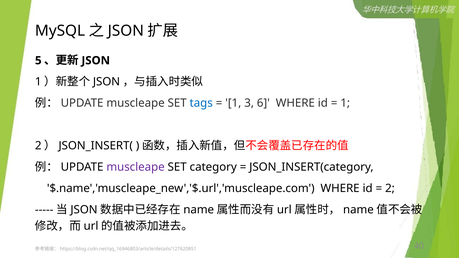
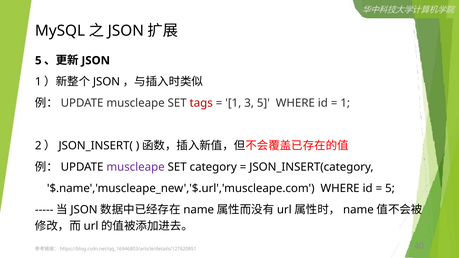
tags colour: blue -> red (201, 103)
3 6: 6 -> 5 (263, 103)
2: 2 -> 5 (390, 188)
